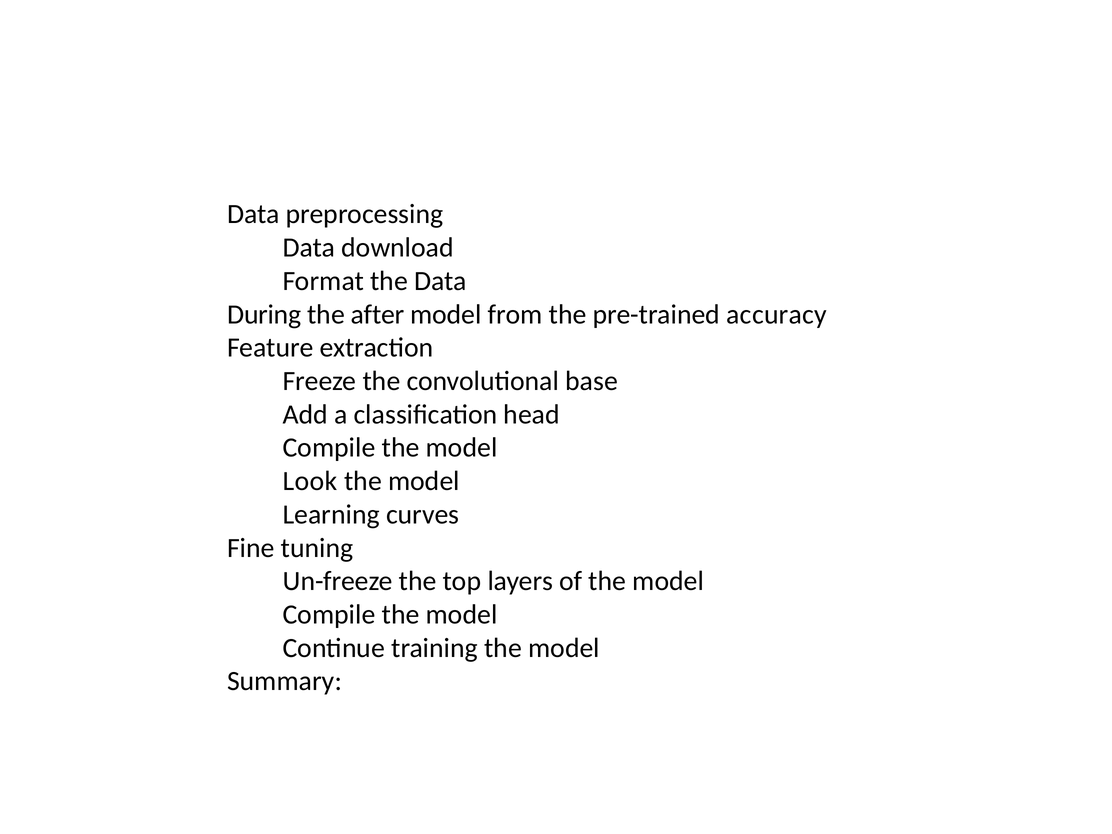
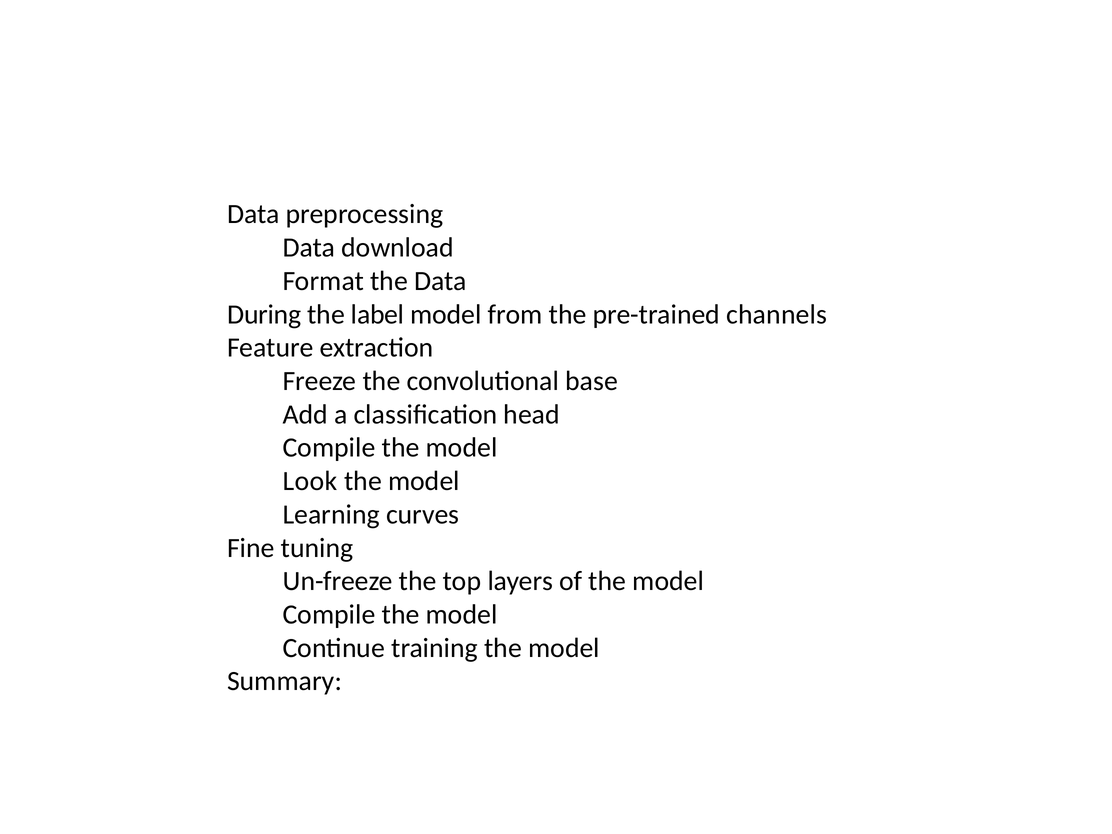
after: after -> label (378, 314)
accuracy: accuracy -> channels (777, 314)
